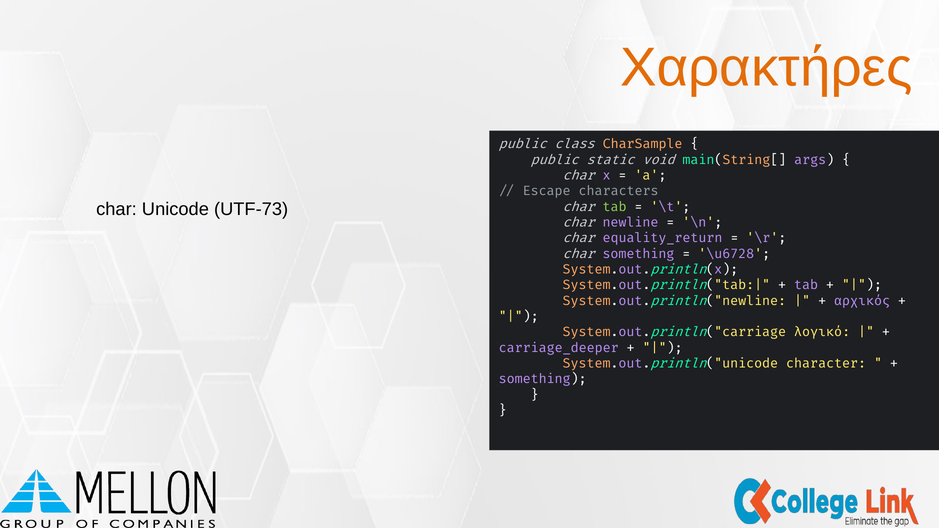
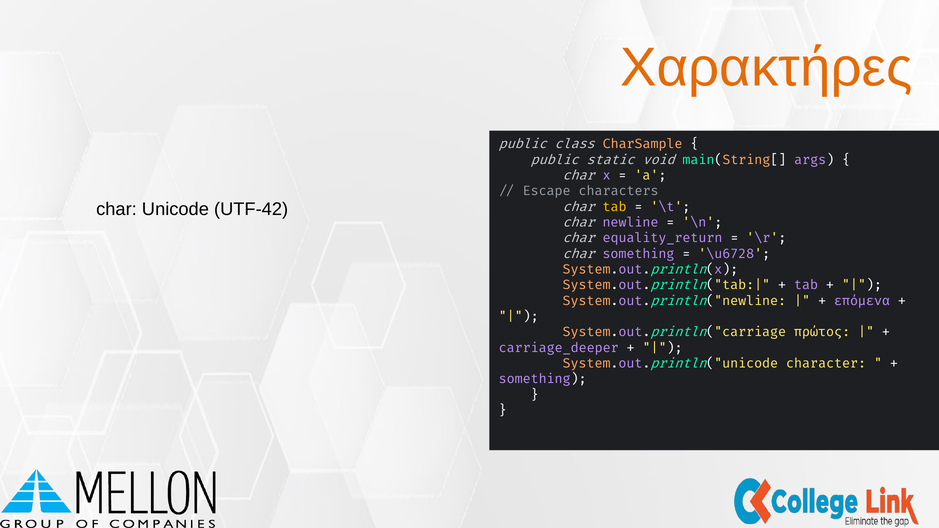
UTF-73: UTF-73 -> UTF-42 (251, 209)
tab colour: light green -> yellow (615, 207)
αρχικός: αρχικός -> επόμενα (862, 301)
λογικό: λογικό -> πρώτος (822, 332)
